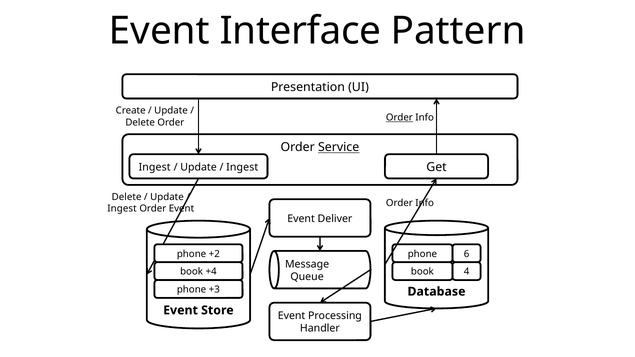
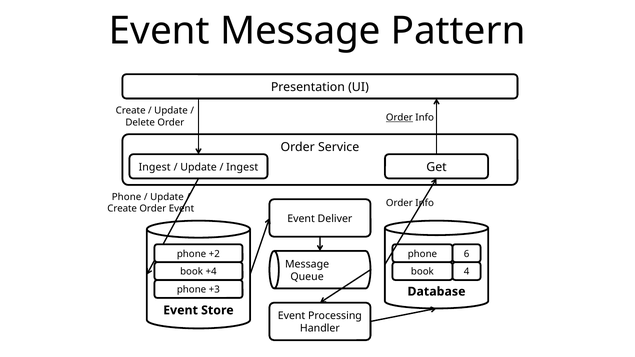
Event Interface: Interface -> Message (300, 31)
Service underline: present -> none (339, 147)
Delete: Delete -> Phone (127, 197)
Ingest: Ingest -> Create (122, 209)
